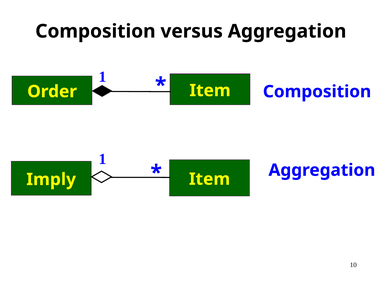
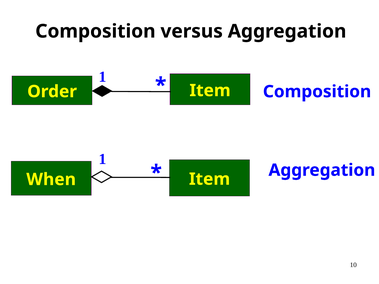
Imply: Imply -> When (51, 180)
